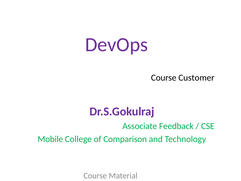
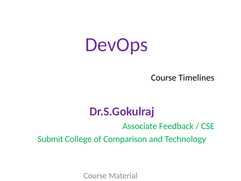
Customer: Customer -> Timelines (196, 78)
Mobile: Mobile -> Submit (50, 139)
